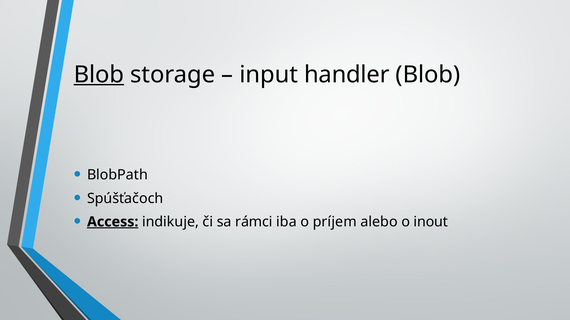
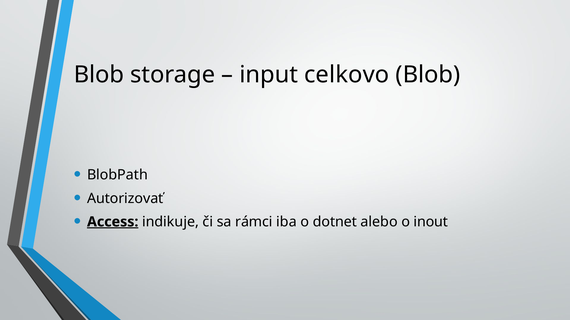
Blob underline: present -> none (99, 75)
handler: handler -> celkovo (347, 75)
Spúšťačoch: Spúšťačoch -> Autorizovať (125, 199)
príjem: príjem -> dotnet (335, 222)
